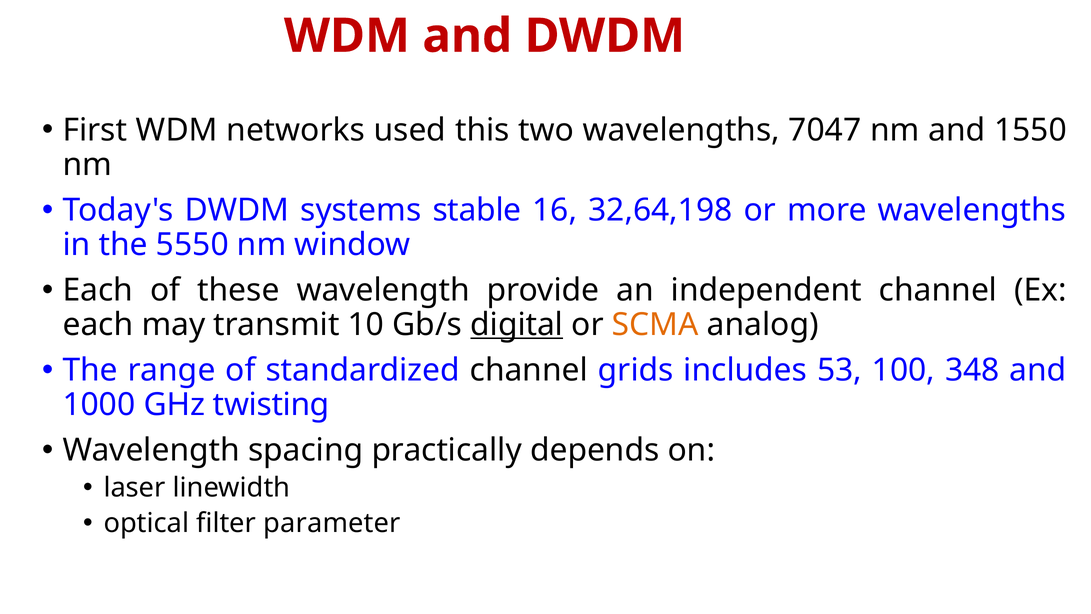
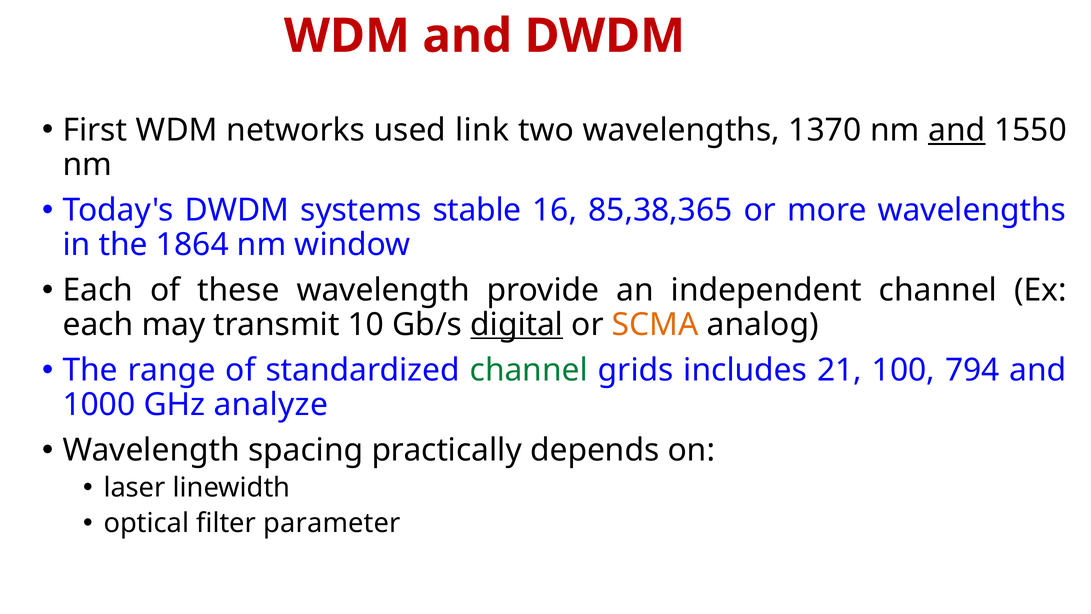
this: this -> link (482, 130)
7047: 7047 -> 1370 (825, 130)
and underline: none -> present (957, 130)
32,64,198: 32,64,198 -> 85,38,365 (660, 210)
5550: 5550 -> 1864 (192, 244)
channel colour: black -> green (529, 370)
53: 53 -> 21 (840, 370)
348: 348 -> 794 (972, 370)
twisting: twisting -> analyze (271, 404)
